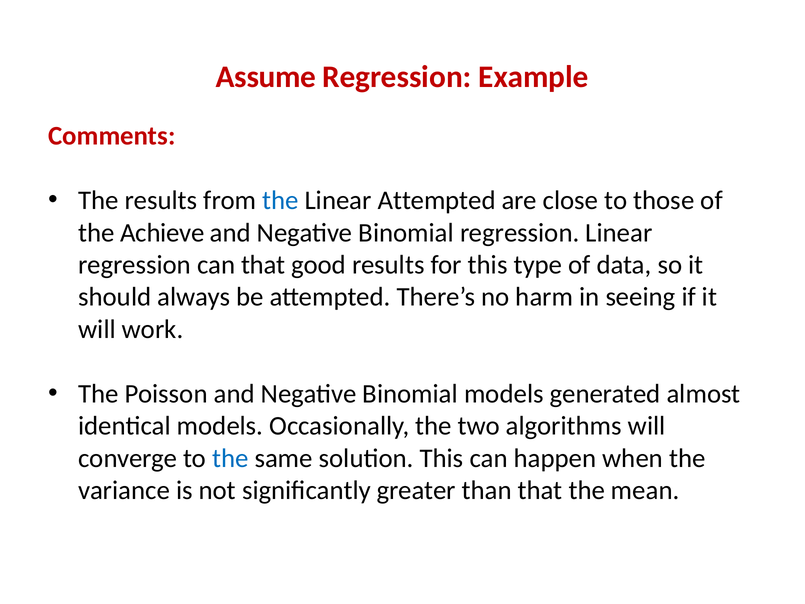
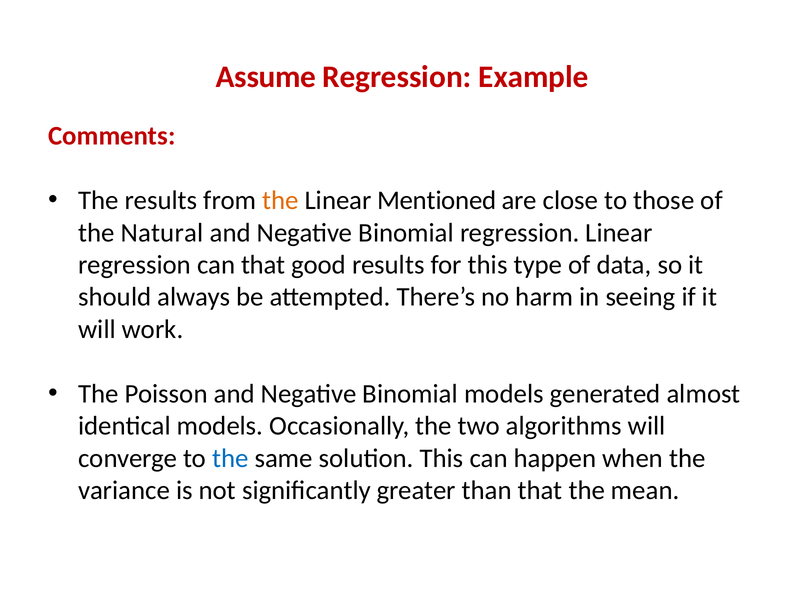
the colour: blue -> orange (280, 200)
Linear Attempted: Attempted -> Mentioned (437, 200)
Achieve: Achieve -> Natural (162, 233)
